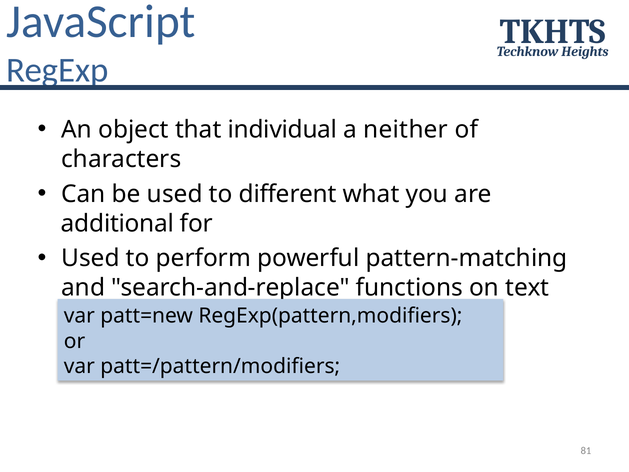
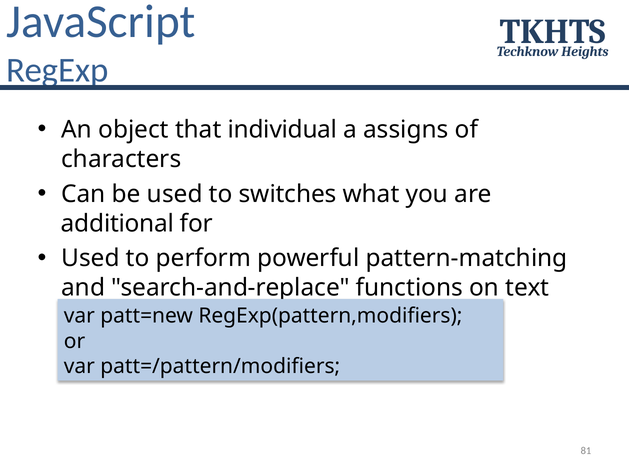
neither: neither -> assigns (406, 130)
different: different -> switches (288, 194)
